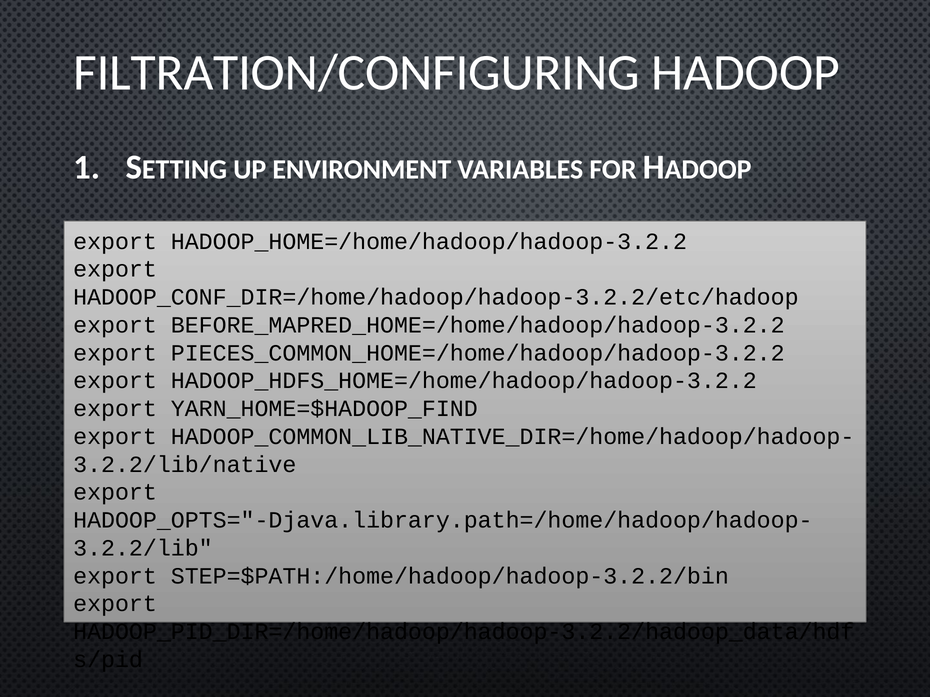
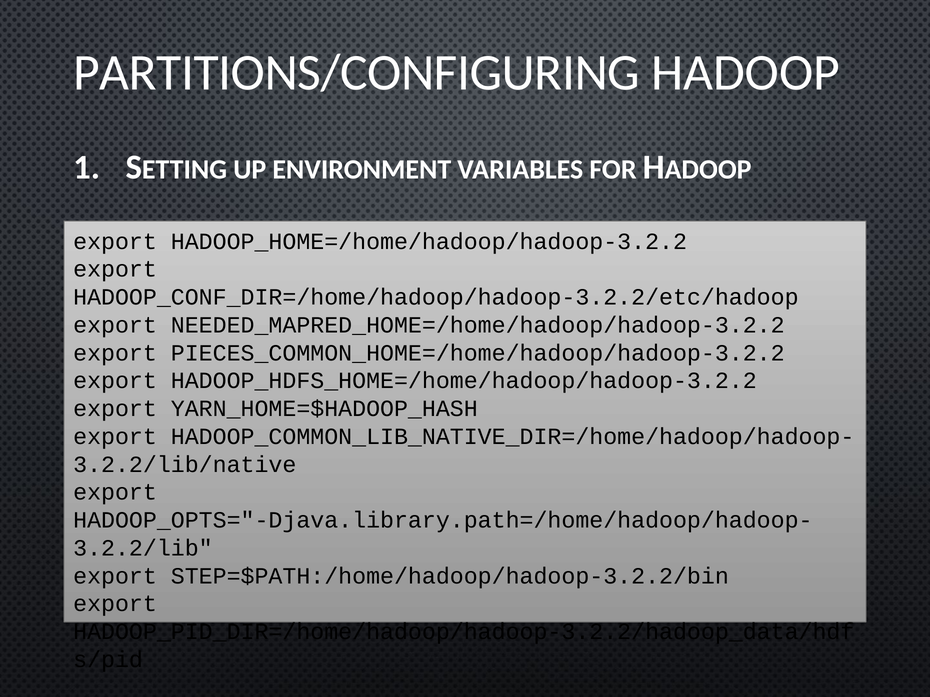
FILTRATION/CONFIGURING: FILTRATION/CONFIGURING -> PARTITIONS/CONFIGURING (357, 73)
BEFORE_MAPRED_HOME=/home/hadoop/hadoop-3.2.2: BEFORE_MAPRED_HOME=/home/hadoop/hadoop-3.2.2 -> NEEDED_MAPRED_HOME=/home/hadoop/hadoop-3.2.2 (478, 325)
YARN_HOME=$HADOOP_FIND: YARN_HOME=$HADOOP_FIND -> YARN_HOME=$HADOOP_HASH (324, 409)
